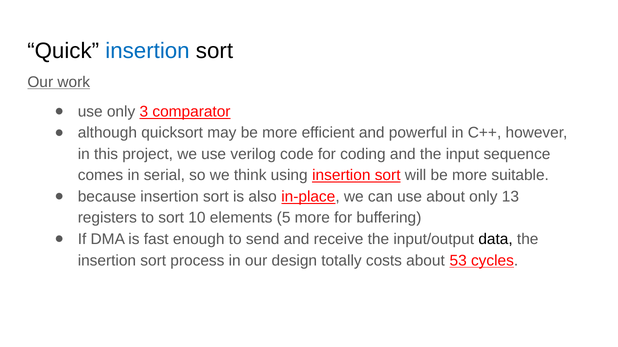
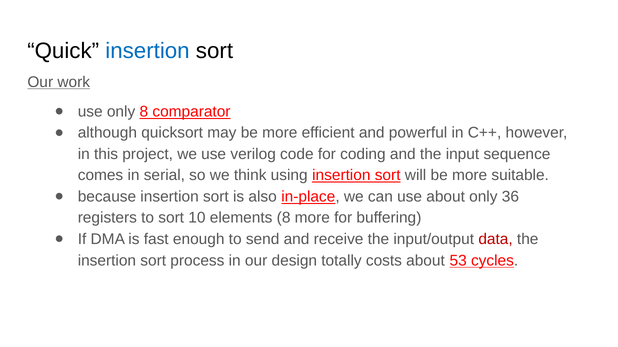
only 3: 3 -> 8 (144, 112)
13: 13 -> 36 (510, 197)
elements 5: 5 -> 8 (284, 218)
data colour: black -> red (496, 240)
